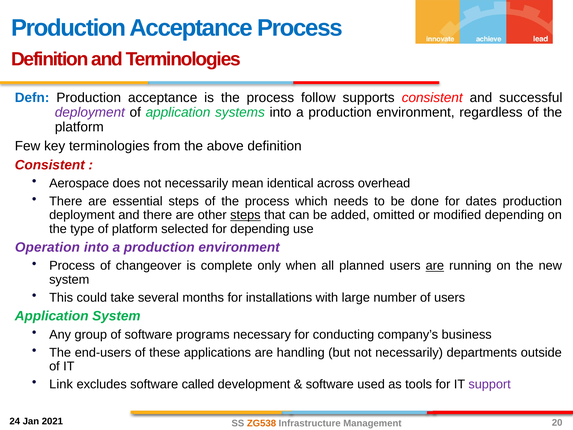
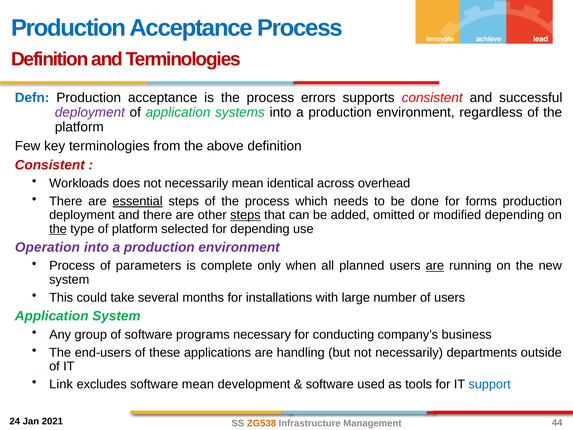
follow: follow -> errors (318, 98)
Aerospace: Aerospace -> Workloads (79, 183)
essential underline: none -> present (138, 201)
dates: dates -> forms (481, 201)
the underline: none -> present (58, 229)
changeover: changeover -> parameters (149, 266)
software called: called -> mean (198, 384)
support colour: purple -> blue (490, 384)
20: 20 -> 44 (557, 423)
